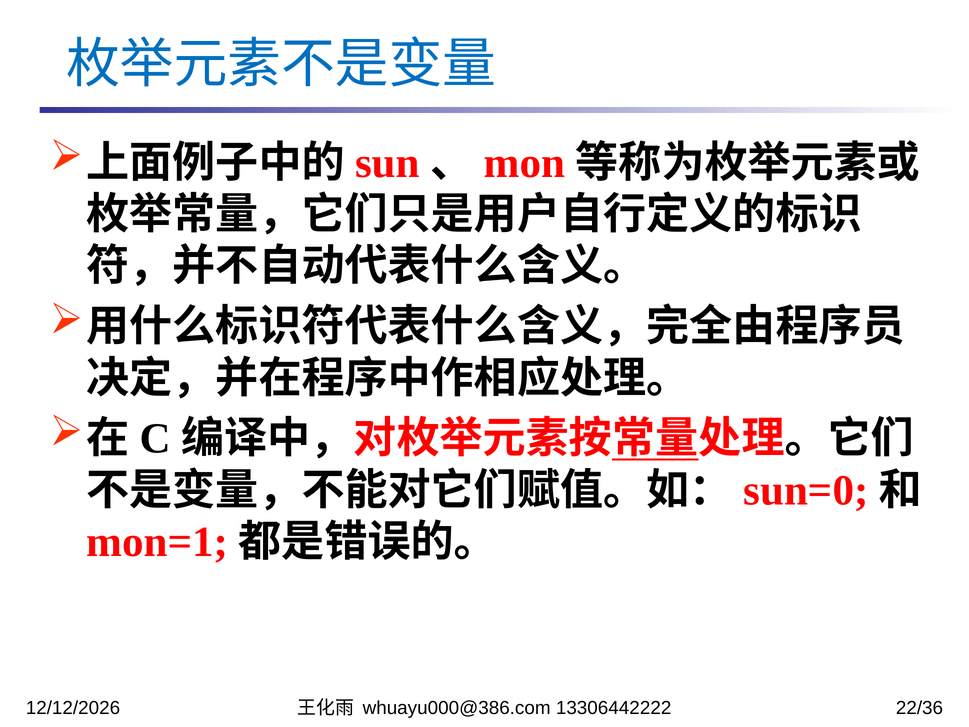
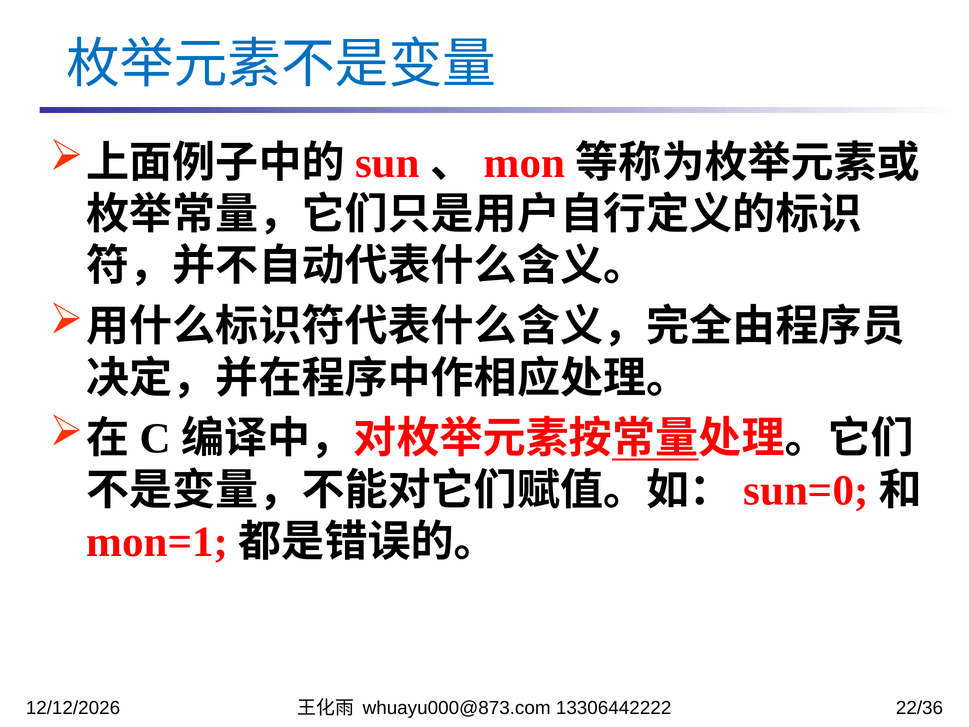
whuayu000@386.com: whuayu000@386.com -> whuayu000@873.com (457, 708)
